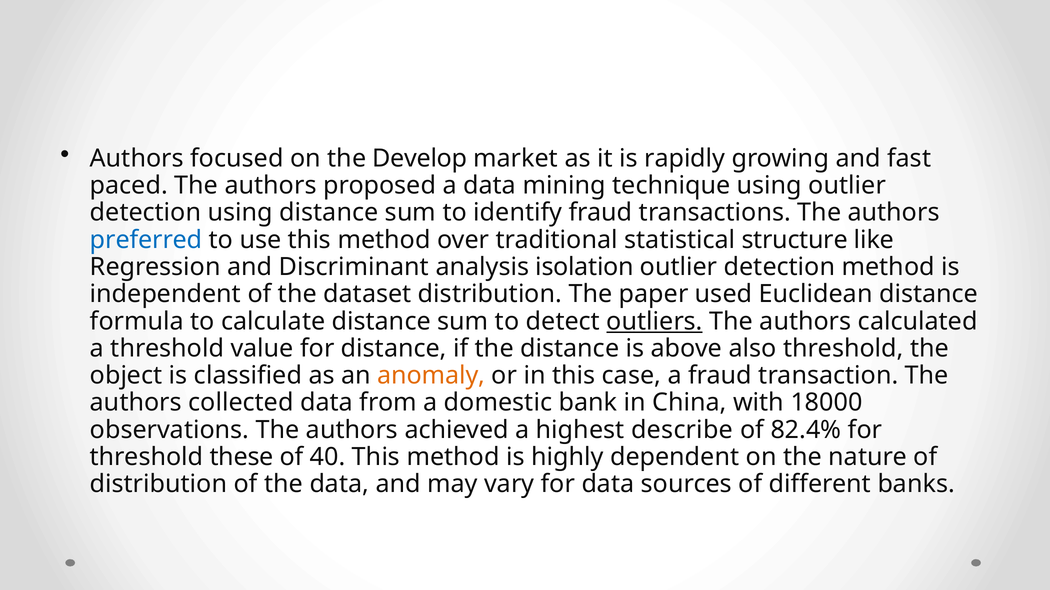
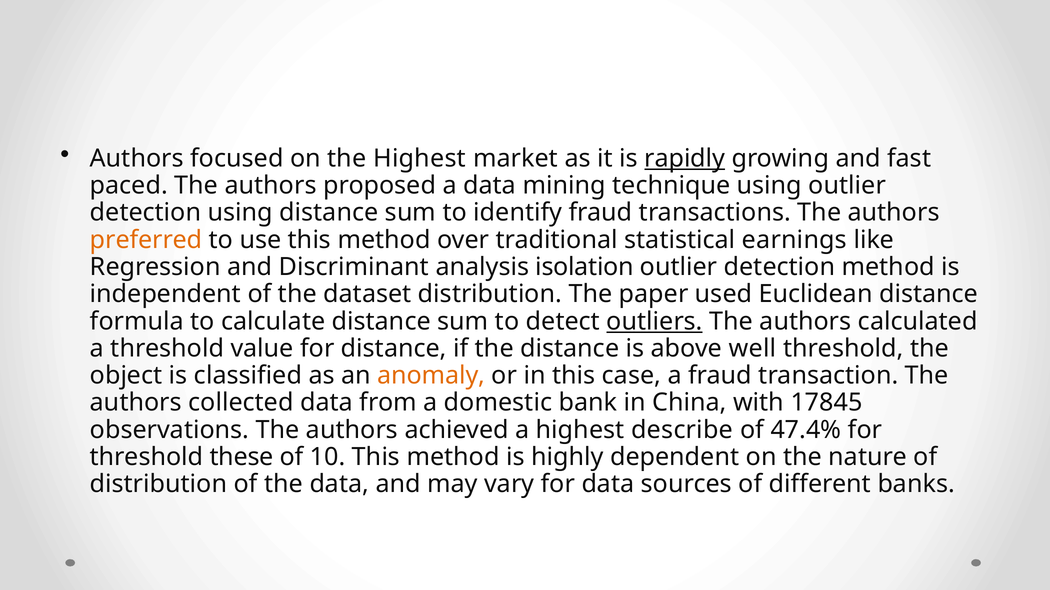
the Develop: Develop -> Highest (420, 159)
rapidly underline: none -> present (685, 159)
preferred colour: blue -> orange (146, 240)
structure: structure -> earnings (794, 240)
also: also -> well (753, 349)
18000: 18000 -> 17845 (827, 403)
82.4%: 82.4% -> 47.4% (806, 430)
40: 40 -> 10 (328, 457)
